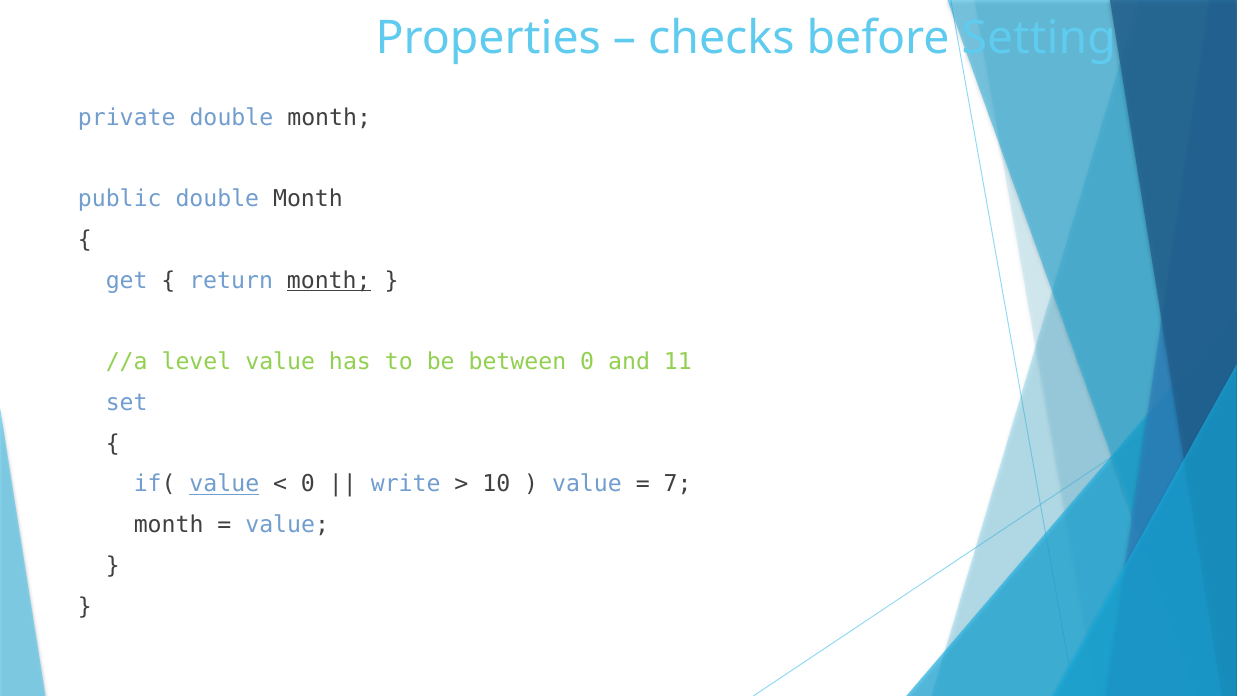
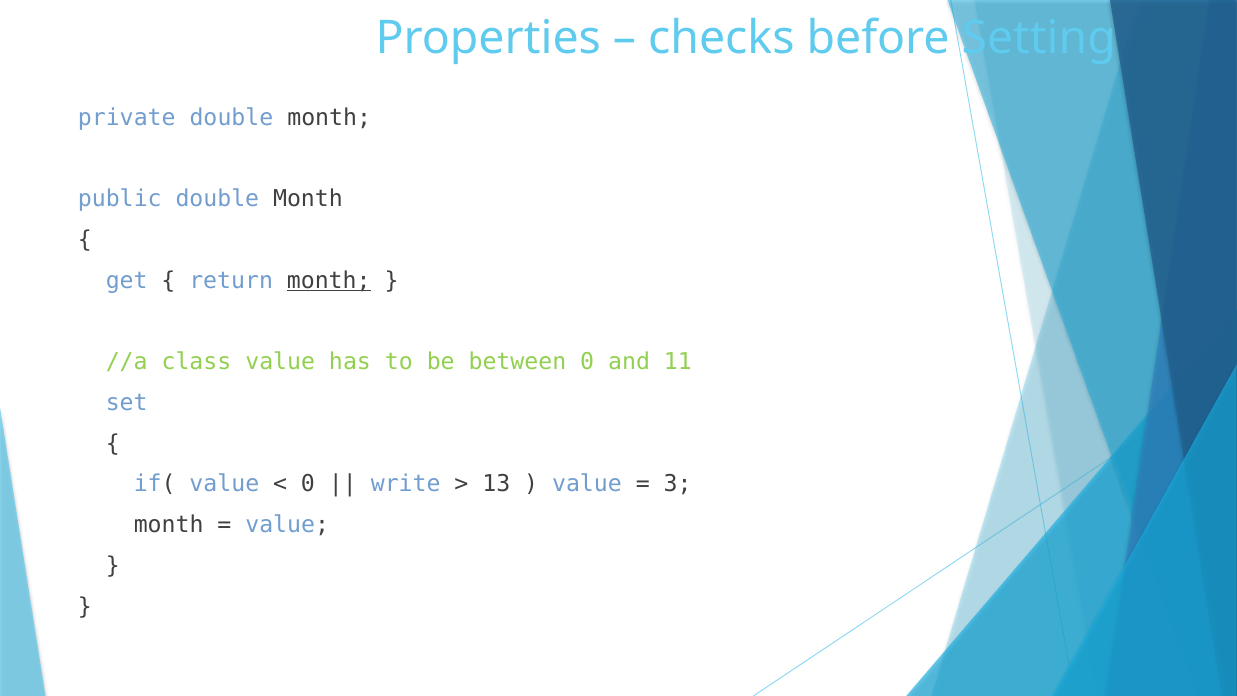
level: level -> class (196, 362)
value underline: present -> none (224, 484)
10: 10 -> 13 (496, 484)
7: 7 -> 3 (678, 484)
